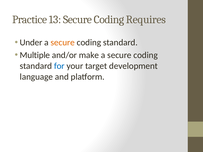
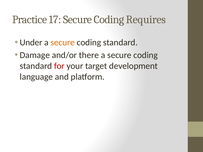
13: 13 -> 17 (55, 20)
Multiple: Multiple -> Damage (35, 55)
make: make -> there (89, 55)
for colour: blue -> red (59, 66)
